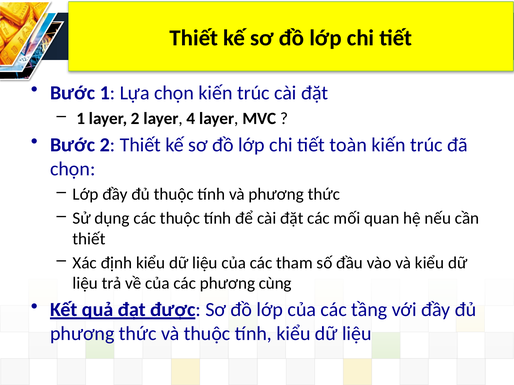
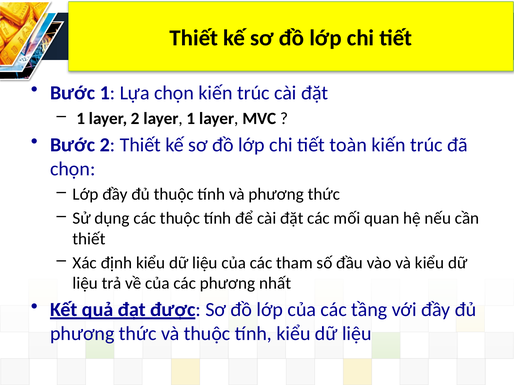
layer 4: 4 -> 1 (191, 119)
cùng: cùng -> nhất (275, 284)
